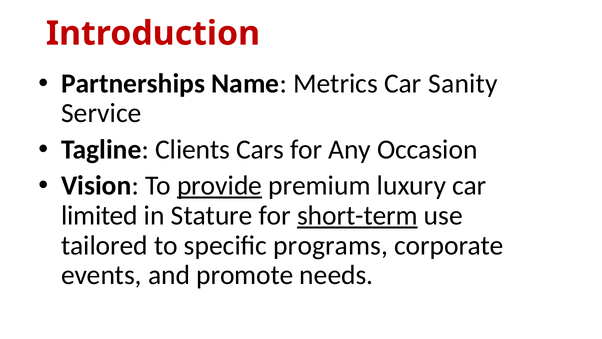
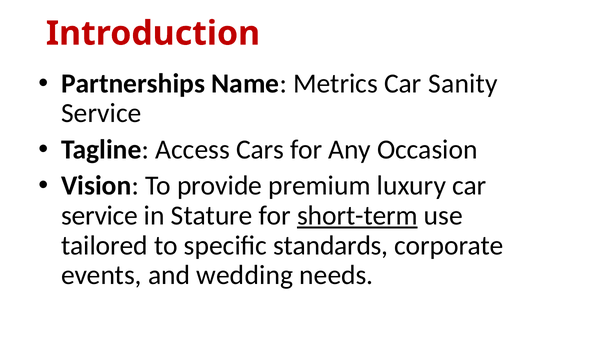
Clients: Clients -> Access (193, 149)
provide underline: present -> none (220, 185)
limited: limited -> service (100, 215)
programs: programs -> standards (331, 245)
promote: promote -> wedding (245, 275)
